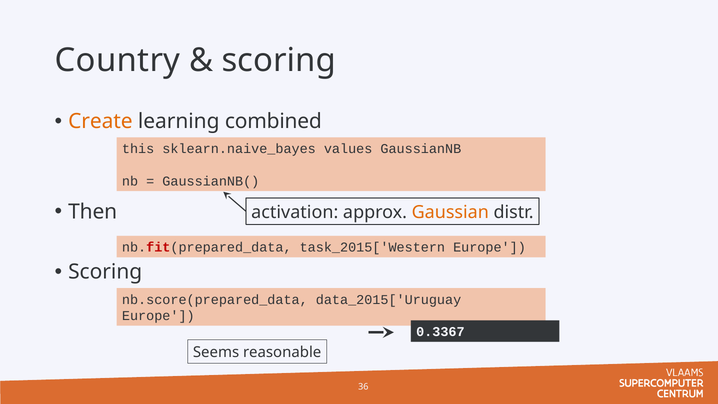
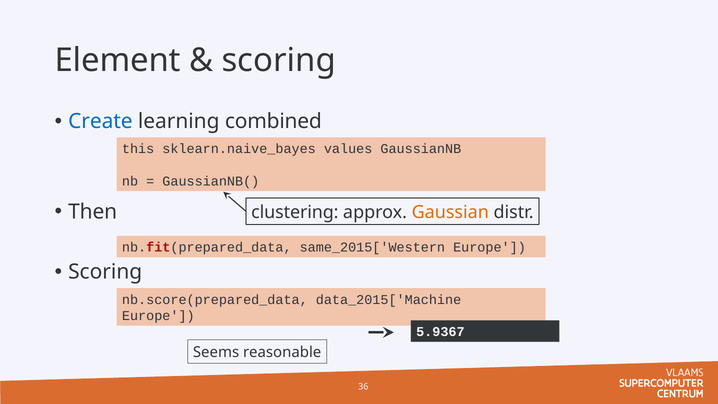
Country: Country -> Element (118, 60)
Create colour: orange -> blue (100, 121)
activation: activation -> clustering (295, 212)
task_2015['Western: task_2015['Western -> same_2015['Western (372, 247)
data_2015['Uruguay: data_2015['Uruguay -> data_2015['Machine (389, 300)
0.3367: 0.3367 -> 5.9367 (440, 332)
